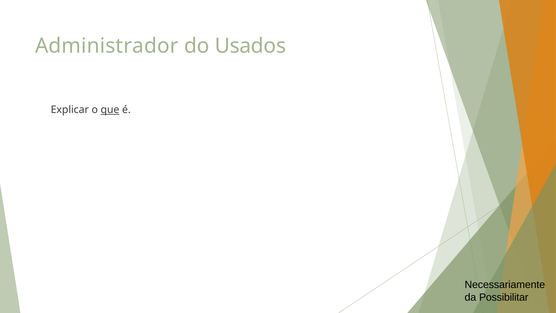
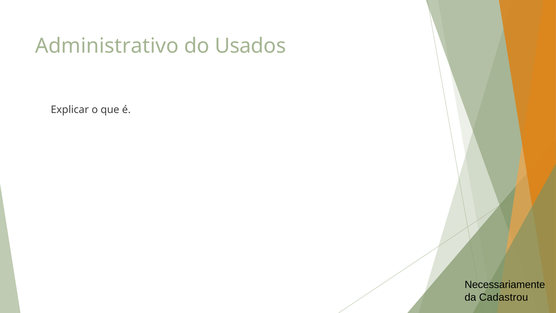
Administrador: Administrador -> Administrativo (107, 46)
que underline: present -> none (110, 110)
Possibilitar: Possibilitar -> Cadastrou (504, 297)
